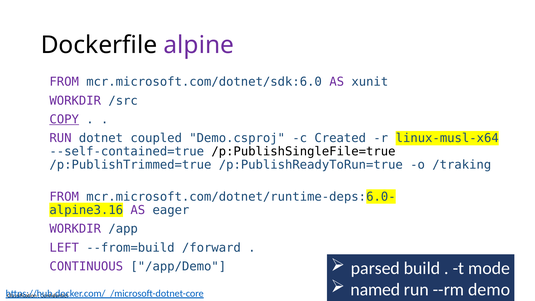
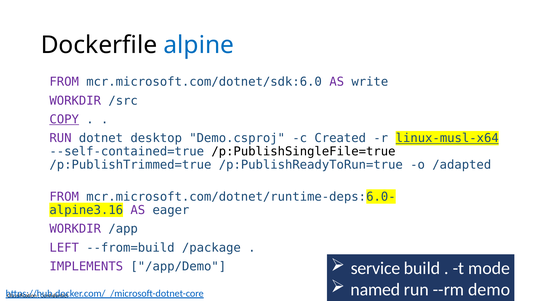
alpine colour: purple -> blue (199, 45)
xunit: xunit -> write (370, 82)
coupled: coupled -> desktop (156, 138)
linux-musl-x64 underline: none -> present (447, 138)
/traking: /traking -> /adapted (462, 165)
/forward: /forward -> /package (211, 248)
parsed: parsed -> service (375, 268)
CONTINUOUS: CONTINUOUS -> IMPLEMENTS (86, 266)
